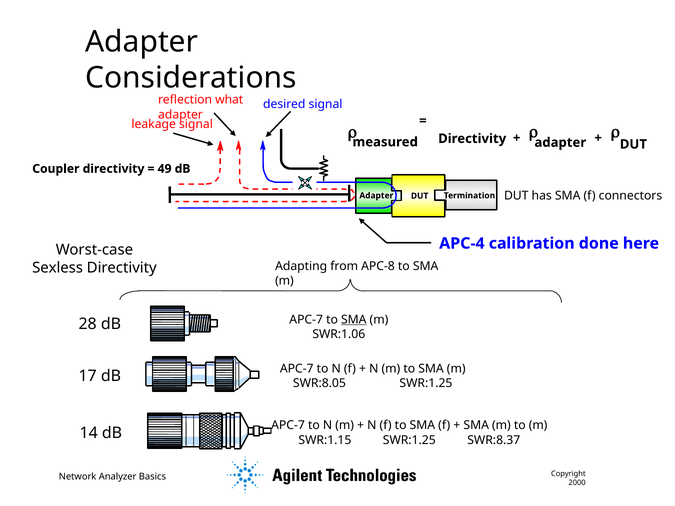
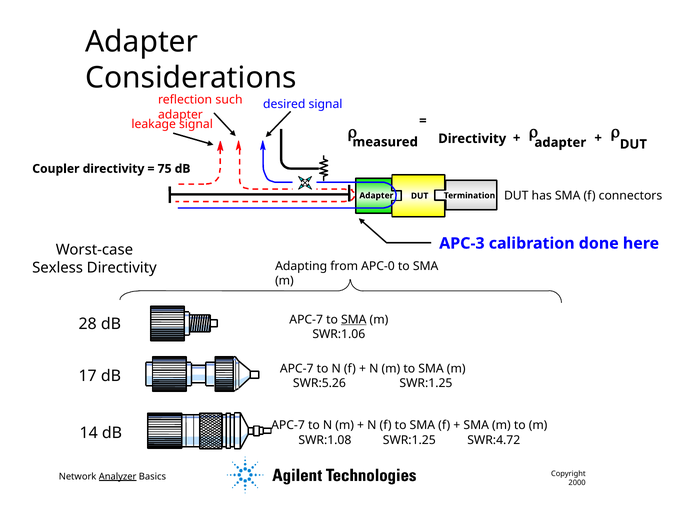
what: what -> such (229, 100)
49: 49 -> 75 (165, 169)
APC-4: APC-4 -> APC-3 (462, 244)
APC-8: APC-8 -> APC-0 (378, 266)
SWR:8.05: SWR:8.05 -> SWR:5.26 (319, 383)
SWR:1.15: SWR:1.15 -> SWR:1.08 (325, 440)
SWR:8.37: SWR:8.37 -> SWR:4.72 (494, 440)
Analyzer underline: none -> present (118, 477)
